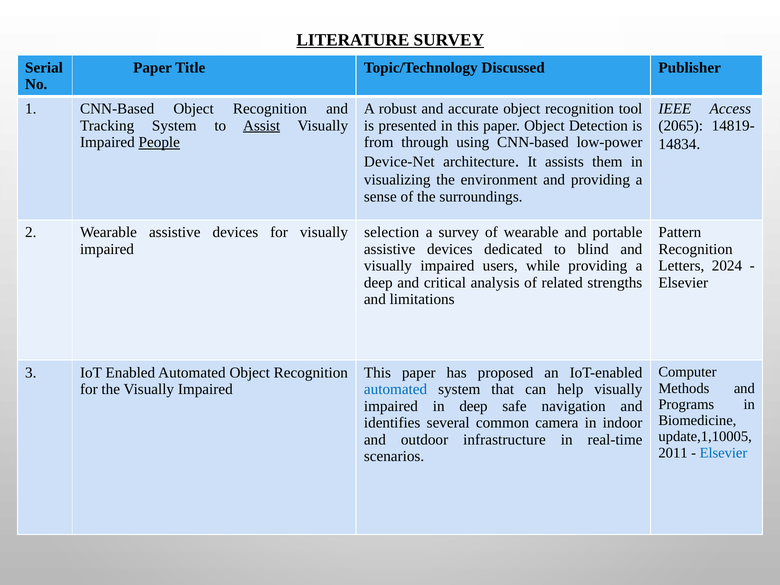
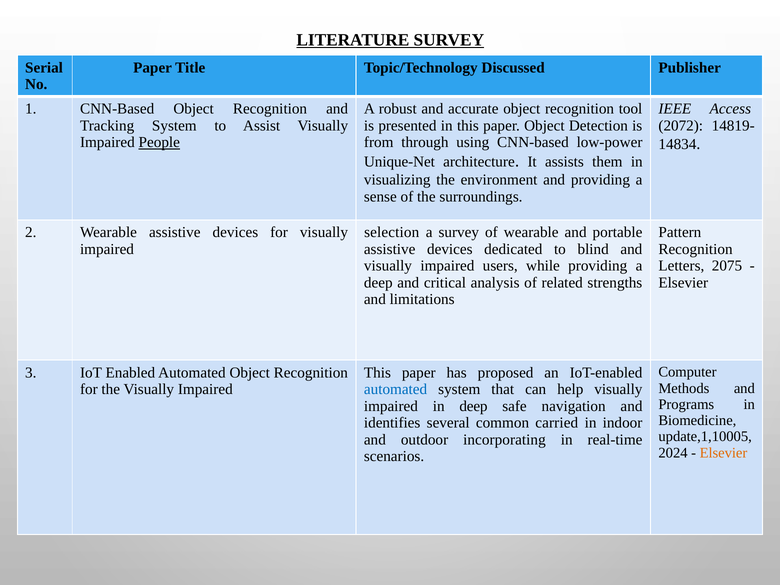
Assist underline: present -> none (262, 126)
2065: 2065 -> 2072 (681, 126)
Device-Net: Device-Net -> Unique-Net (399, 162)
2024: 2024 -> 2075 (727, 266)
camera: camera -> carried (557, 423)
infrastructure: infrastructure -> incorporating (504, 440)
2011: 2011 -> 2024 (673, 453)
Elsevier colour: blue -> orange (723, 453)
